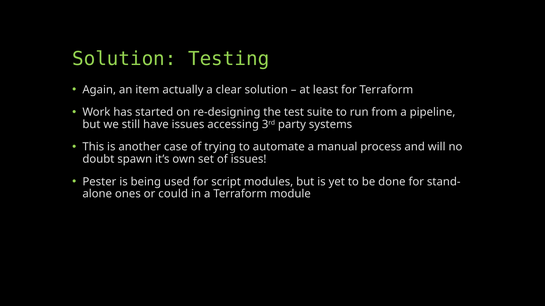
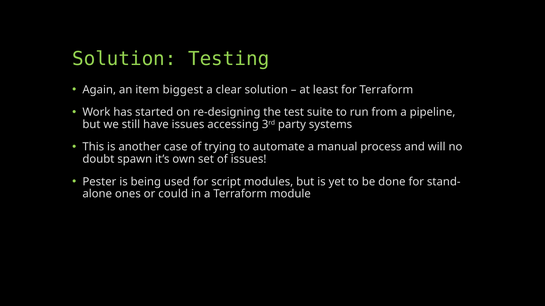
actually: actually -> biggest (183, 90)
